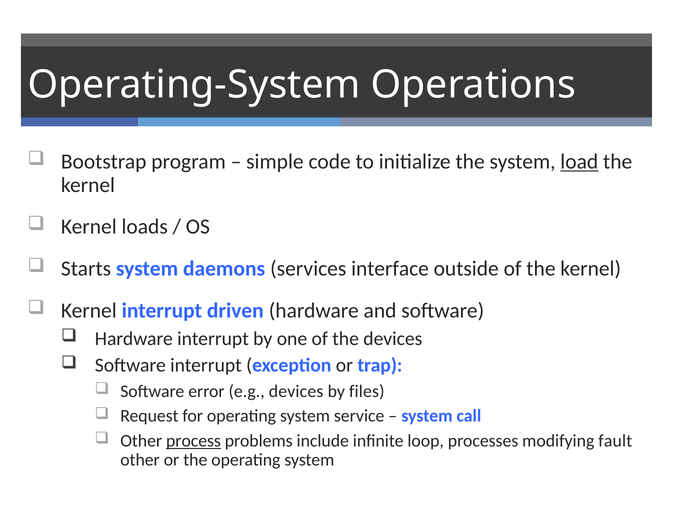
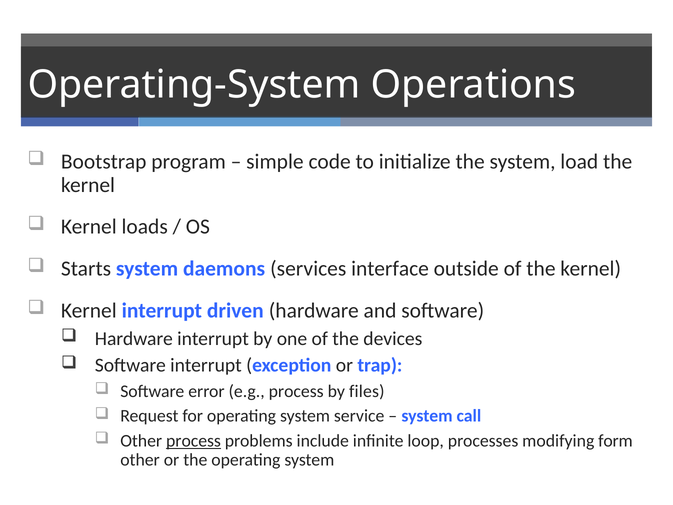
load underline: present -> none (579, 162)
e.g devices: devices -> process (296, 391)
fault: fault -> form (615, 441)
